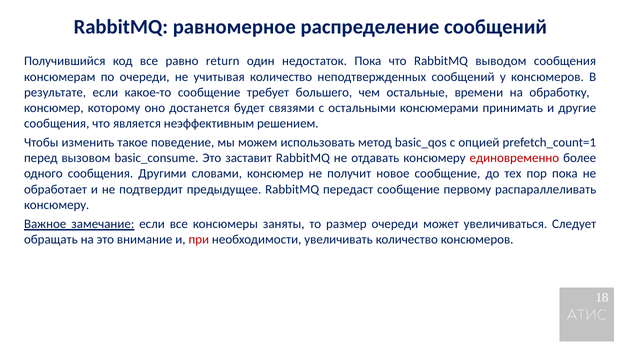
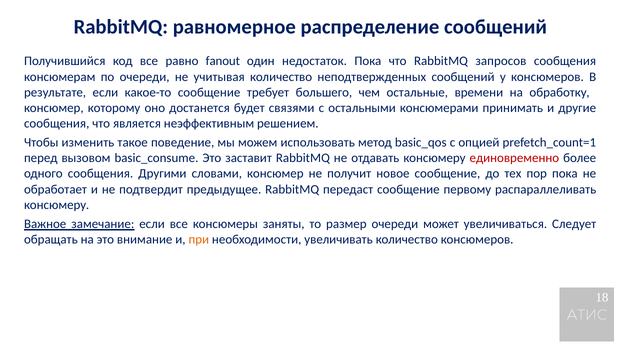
return: return -> fanout (223, 61)
выводом: выводом -> запросов (501, 61)
при colour: red -> orange (199, 240)
